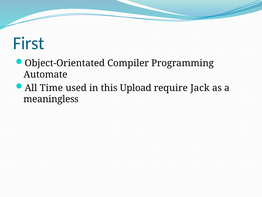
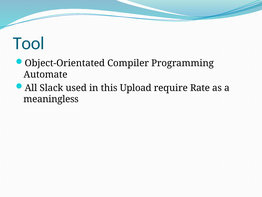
First: First -> Tool (29, 43)
Time: Time -> Slack (51, 88)
Jack: Jack -> Rate (200, 88)
